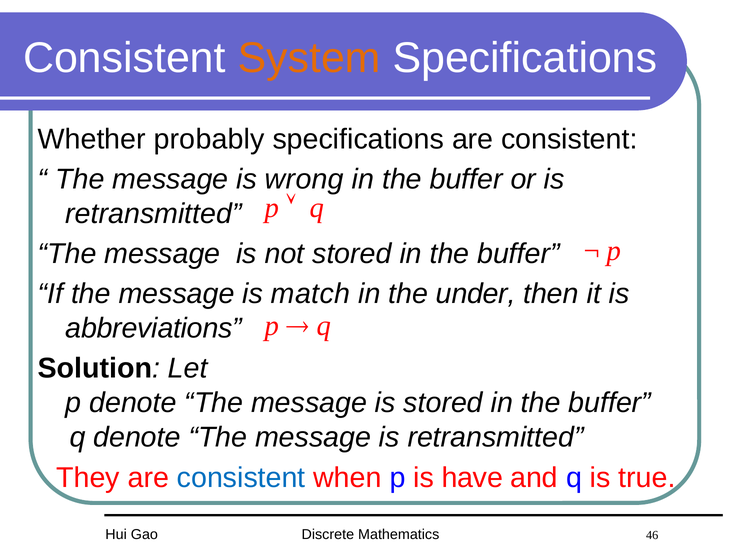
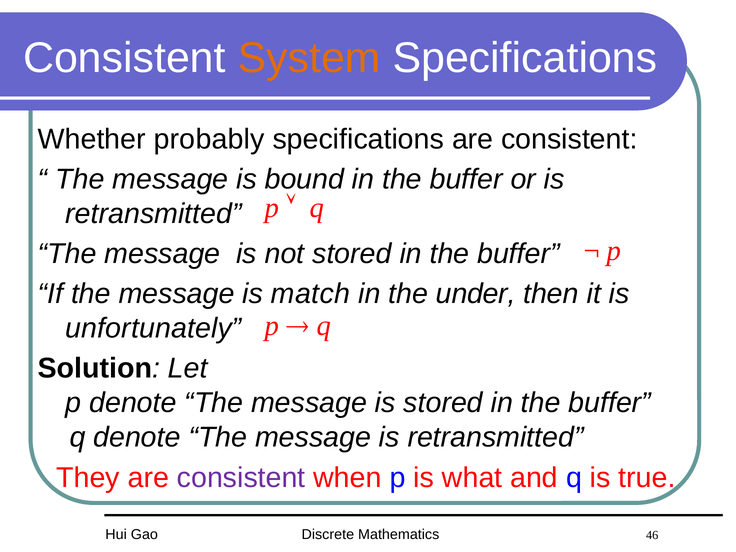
wrong: wrong -> bound (304, 179)
abbreviations: abbreviations -> unfortunately (153, 328)
consistent colour: blue -> purple (241, 478)
have: have -> what (472, 478)
